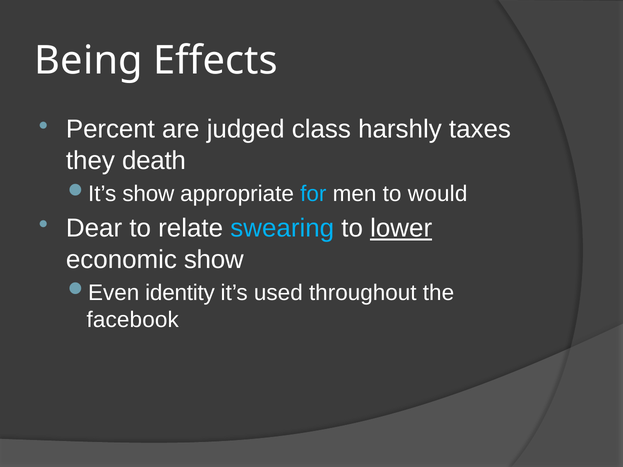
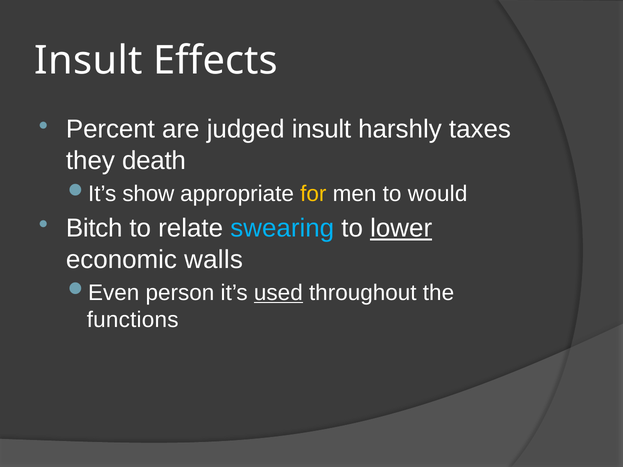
Being: Being -> Insult (89, 60)
judged class: class -> insult (321, 129)
for colour: light blue -> yellow (313, 194)
Dear: Dear -> Bitch (94, 228)
economic show: show -> walls (214, 260)
identity: identity -> person (180, 293)
used underline: none -> present (278, 293)
facebook: facebook -> functions (133, 320)
